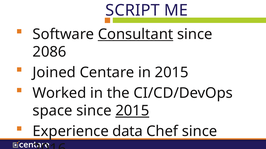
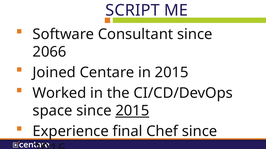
Consultant underline: present -> none (136, 34)
2086: 2086 -> 2066 (49, 52)
data: data -> final (128, 132)
